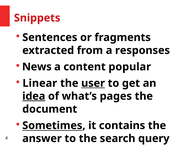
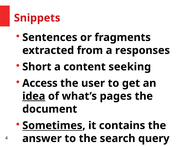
News: News -> Short (37, 67)
popular: popular -> seeking (130, 67)
Linear: Linear -> Access (40, 83)
user underline: present -> none (93, 83)
